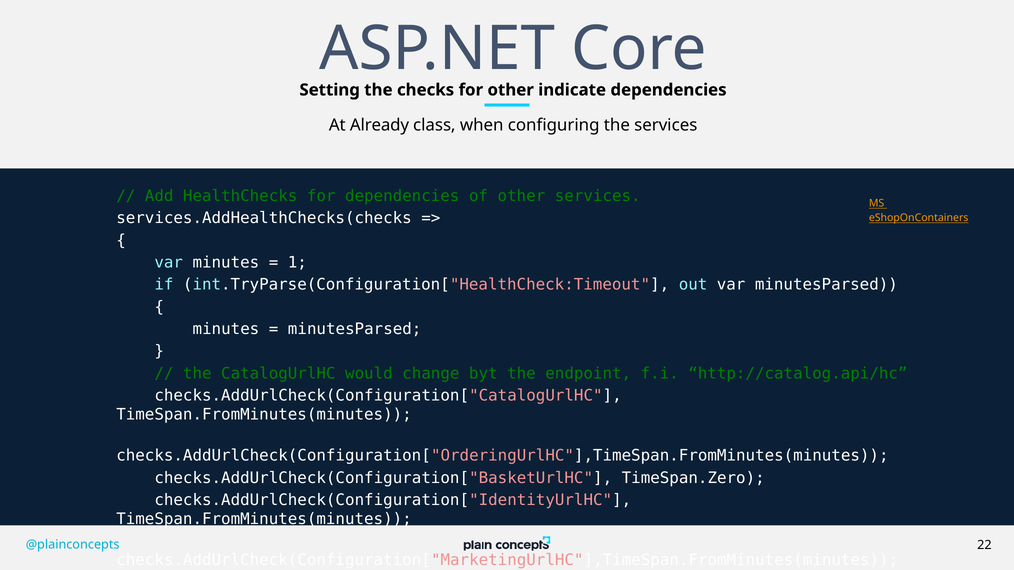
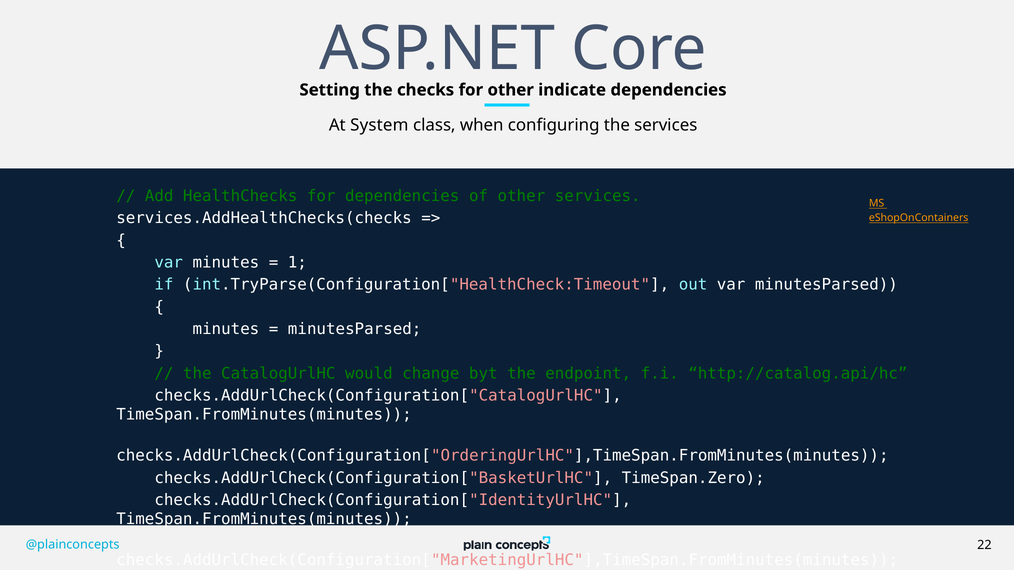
Already: Already -> System (379, 125)
